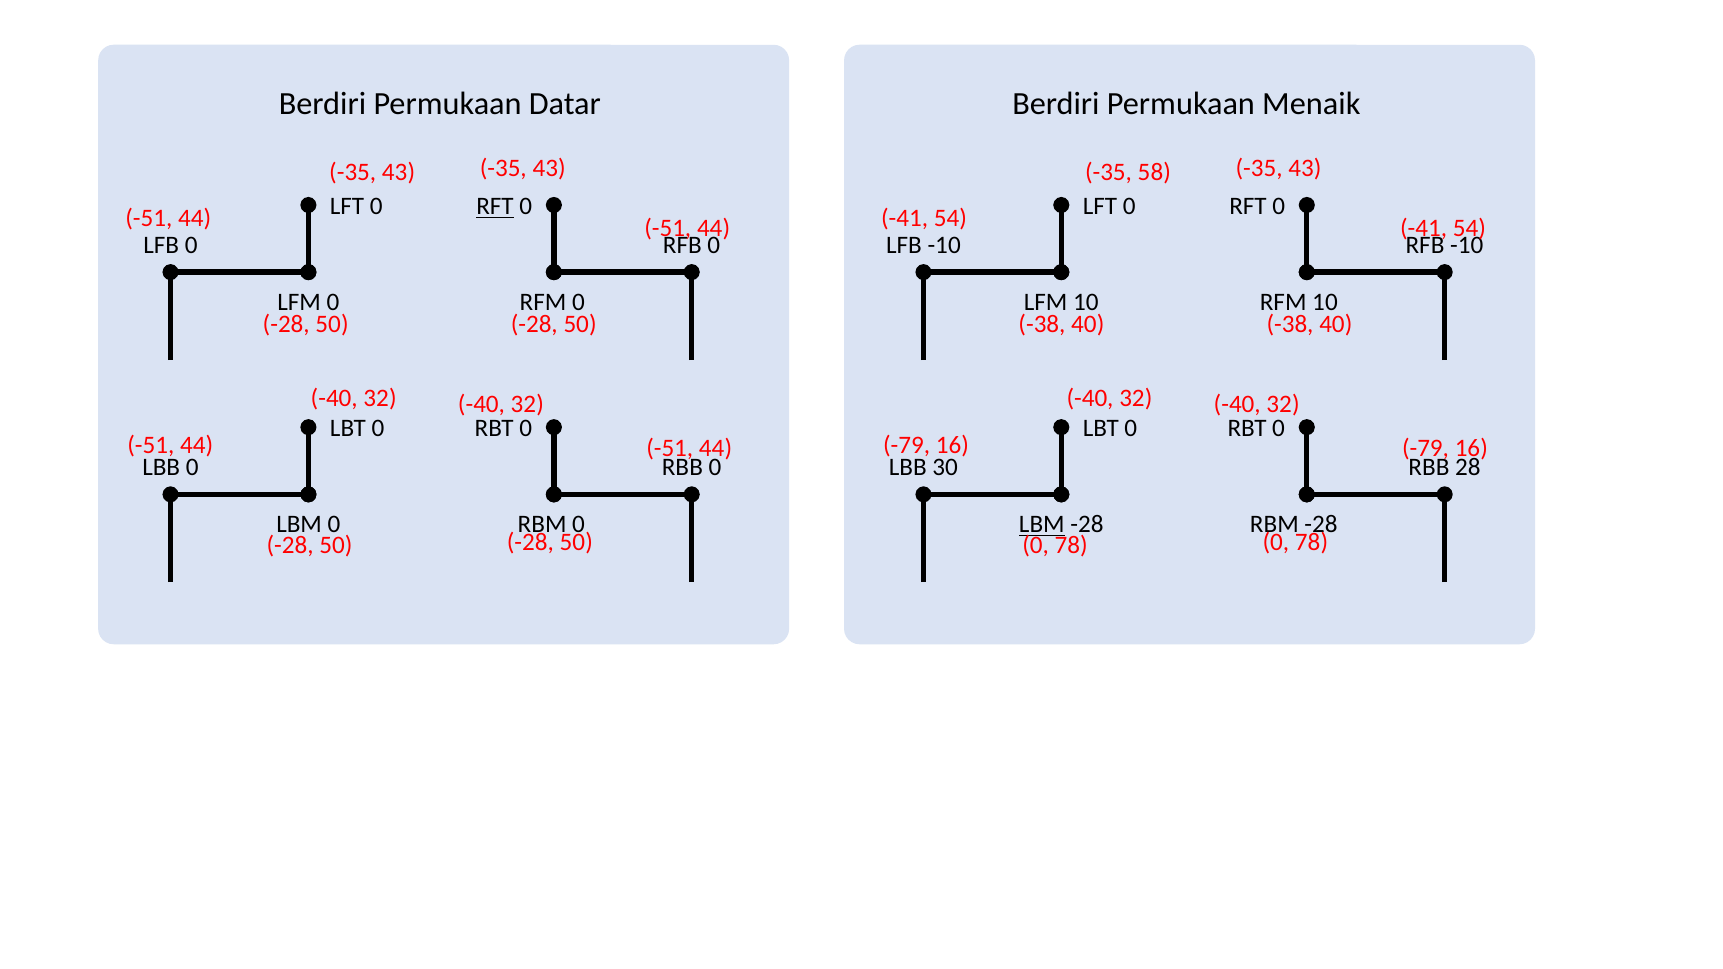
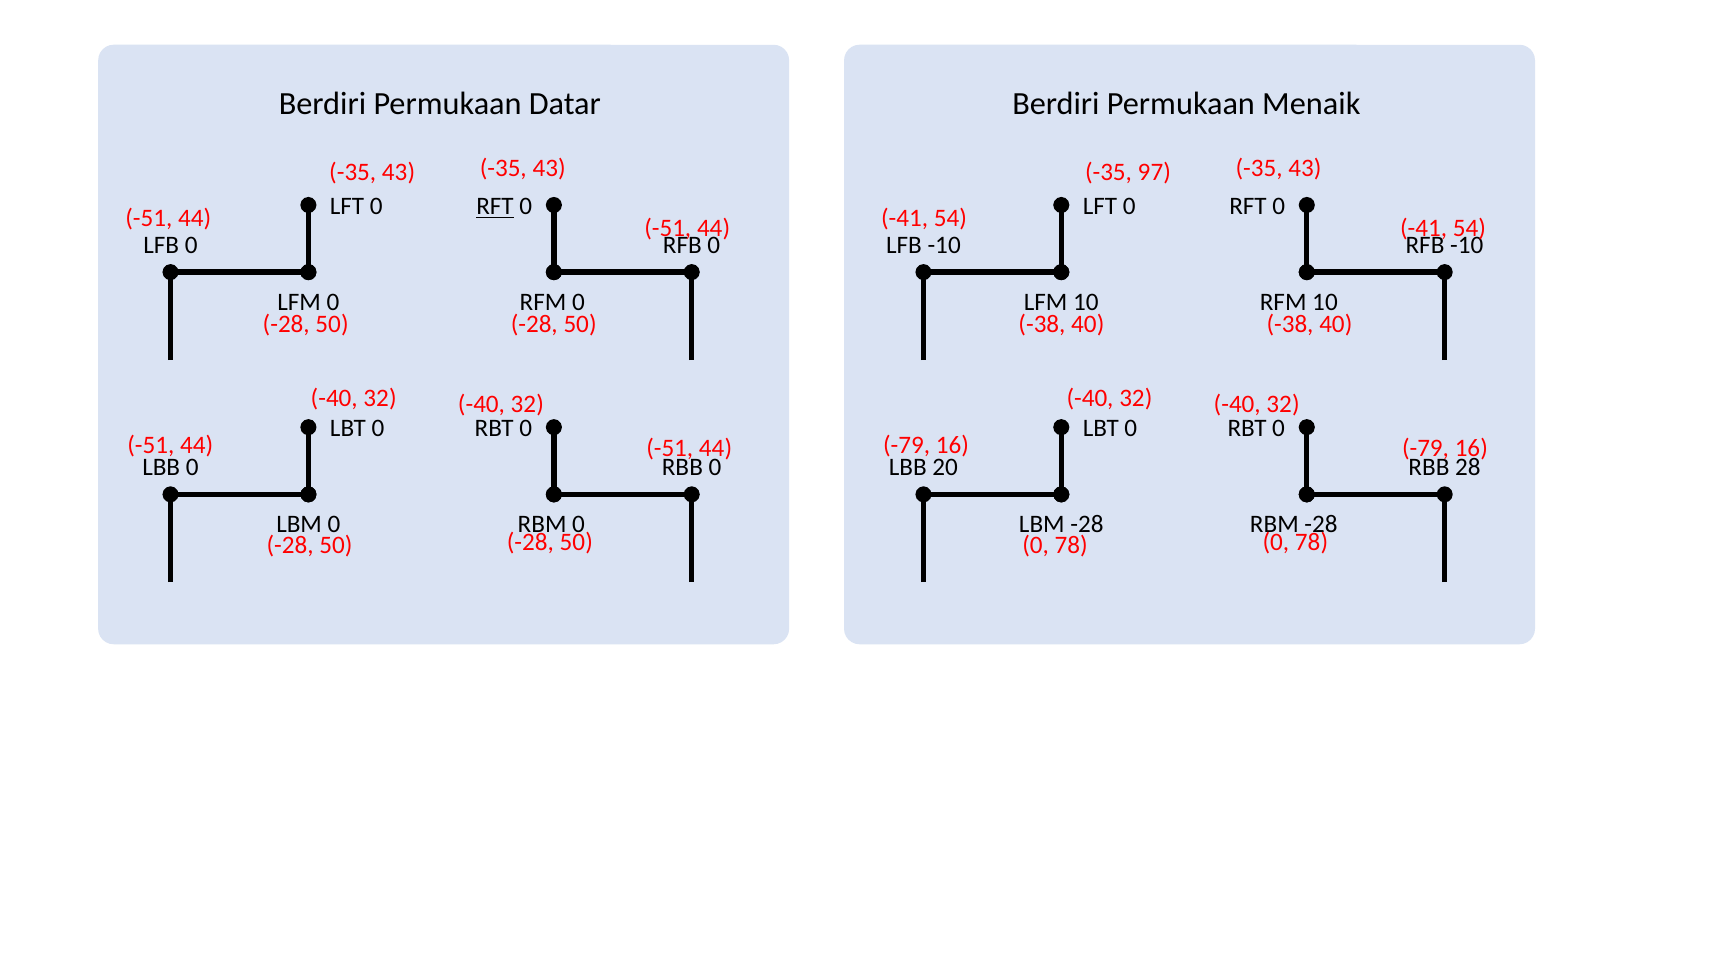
58: 58 -> 97 (1154, 172)
30: 30 -> 20 (945, 467)
LBM underline: present -> none (1042, 525)
